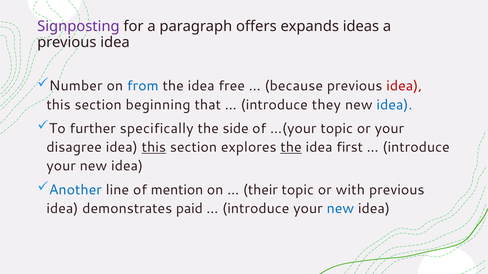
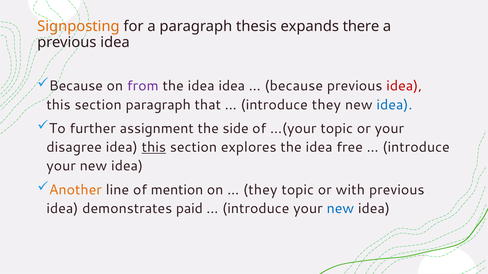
Signposting colour: purple -> orange (78, 26)
offers: offers -> thesis (256, 26)
ideas: ideas -> there (361, 26)
Number: Number -> Because (76, 86)
from colour: blue -> purple (143, 86)
idea free: free -> idea (232, 86)
section beginning: beginning -> paragraph (158, 105)
specifically: specifically -> assignment (157, 129)
the underline: present -> none (291, 147)
first: first -> free (350, 147)
Another colour: blue -> orange (75, 190)
their: their -> they (260, 190)
